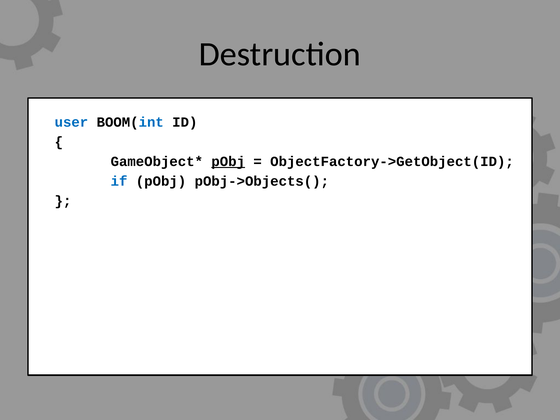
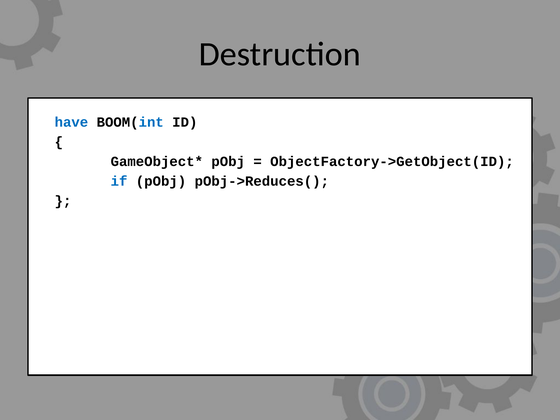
user: user -> have (71, 122)
pObj underline: present -> none (228, 162)
pObj->Objects(: pObj->Objects( -> pObj->Reduces( (262, 181)
